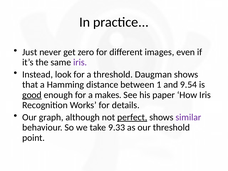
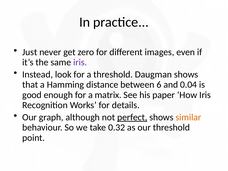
1: 1 -> 6 (159, 85)
9.54: 9.54 -> 0.04 (189, 85)
good underline: present -> none (32, 95)
makes: makes -> matrix (108, 95)
similar colour: purple -> orange (188, 117)
9.33: 9.33 -> 0.32 (117, 127)
